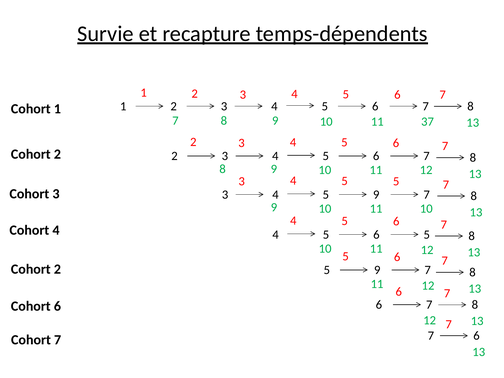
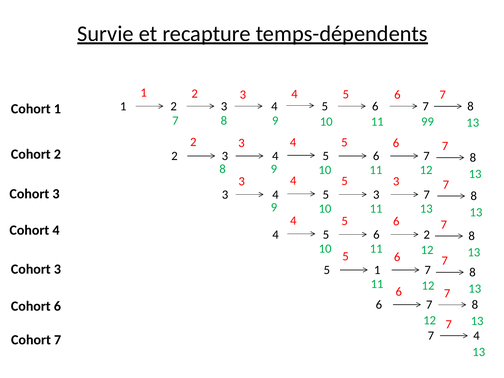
37: 37 -> 99 (428, 122)
5: 5 -> 3 (396, 181)
9: 9 -> 3 (376, 195)
11 10: 10 -> 13 (426, 209)
6 5: 5 -> 2 (427, 235)
2: 2 -> 3 (57, 269)
9: 9 -> 1 (377, 270)
6: 6 -> 4 (476, 336)
